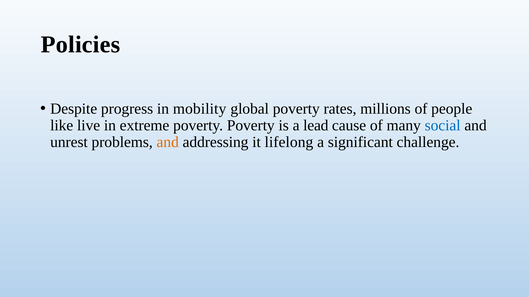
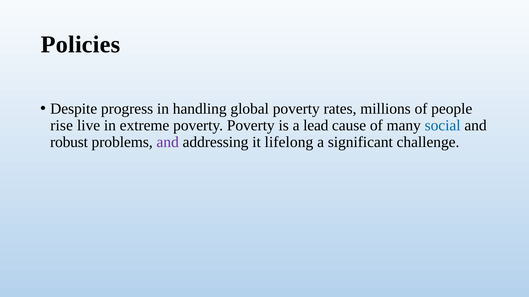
mobility: mobility -> handling (200, 109)
like: like -> rise (62, 126)
unrest: unrest -> robust (69, 142)
and colour: orange -> purple (168, 142)
